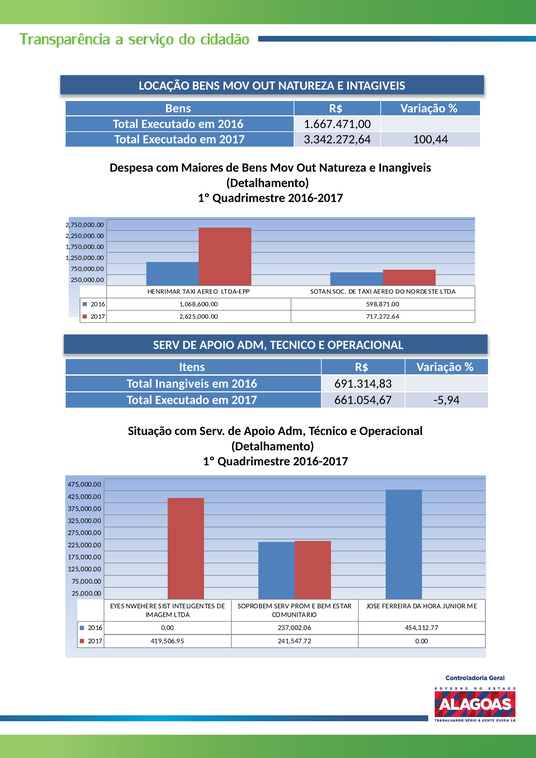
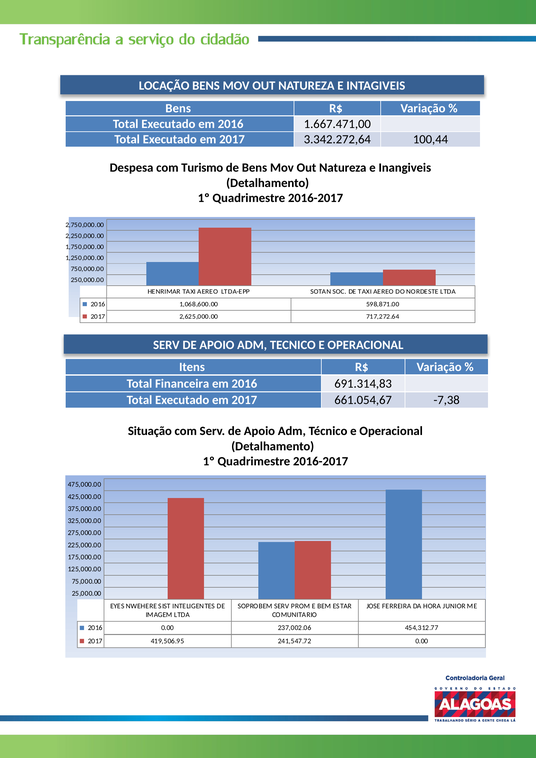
Maiores: Maiores -> Turismo (202, 168)
Total Inangiveis: Inangiveis -> Financeira (182, 384)
-5,94: -5,94 -> -7,38 (447, 400)
